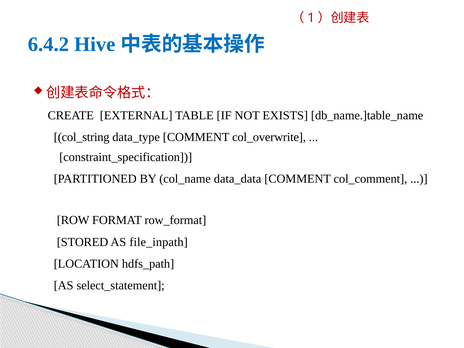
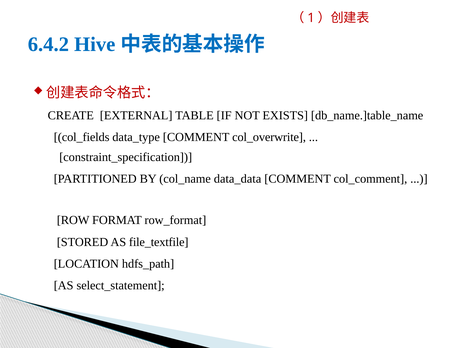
col_string: col_string -> col_fields (82, 137)
file_inpath: file_inpath -> file_textfile (159, 242)
